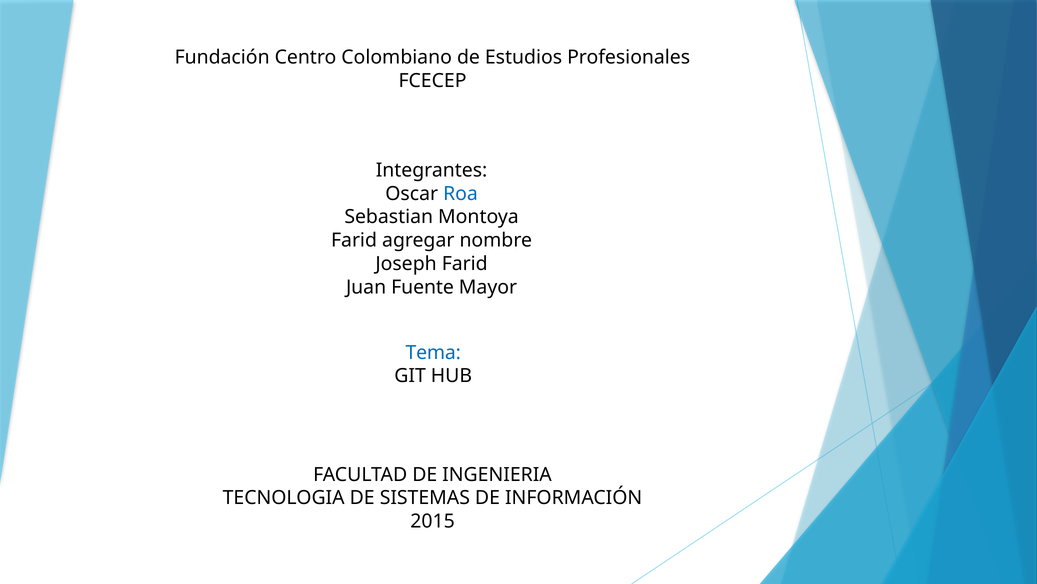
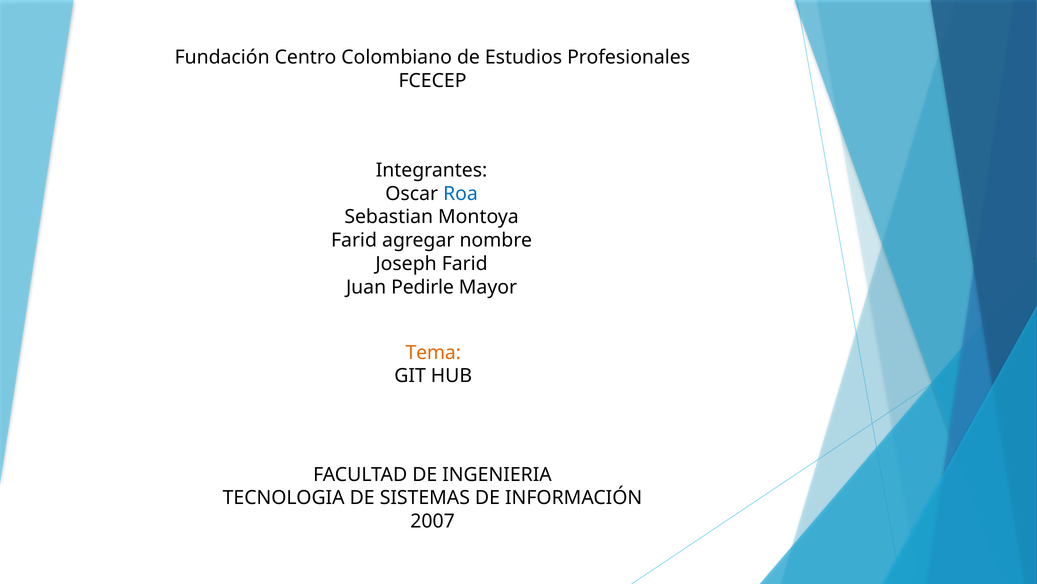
Fuente: Fuente -> Pedirle (423, 287)
Tema colour: blue -> orange (433, 352)
2015: 2015 -> 2007 (433, 521)
